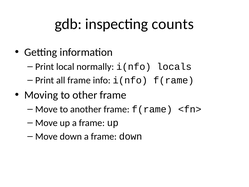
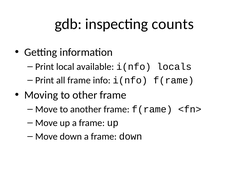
normally: normally -> available (95, 67)
